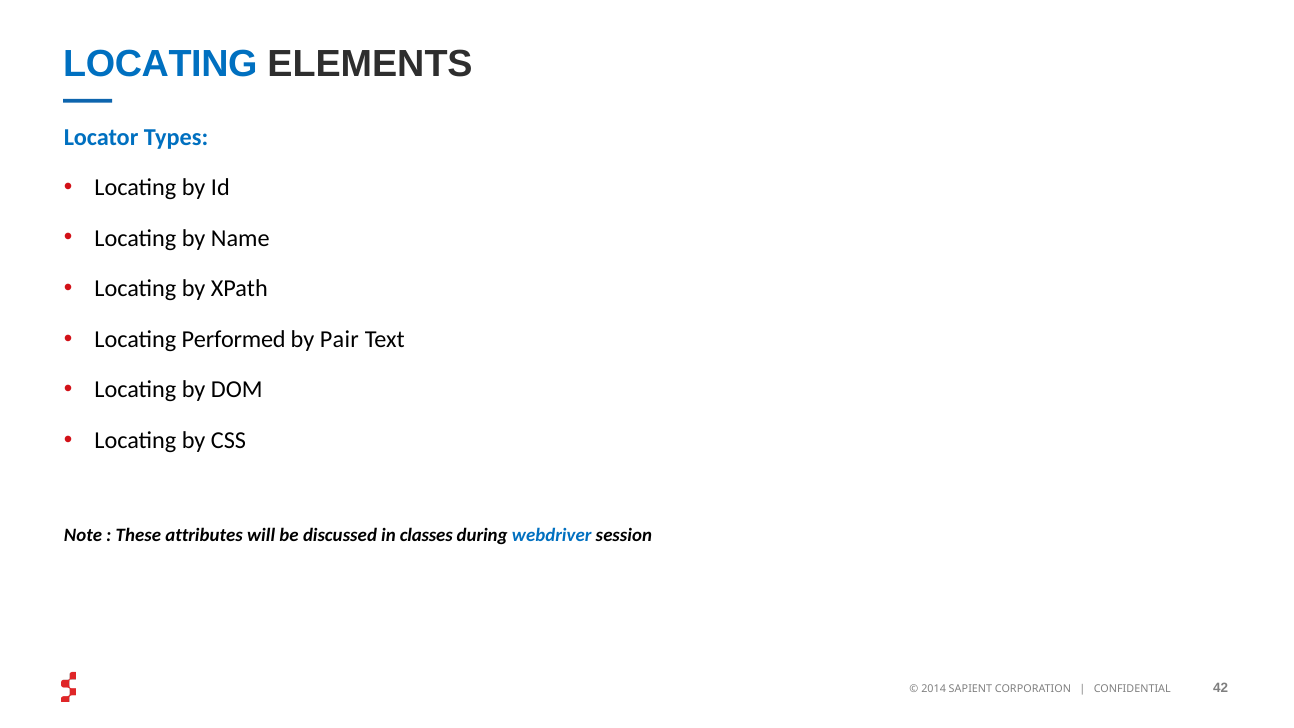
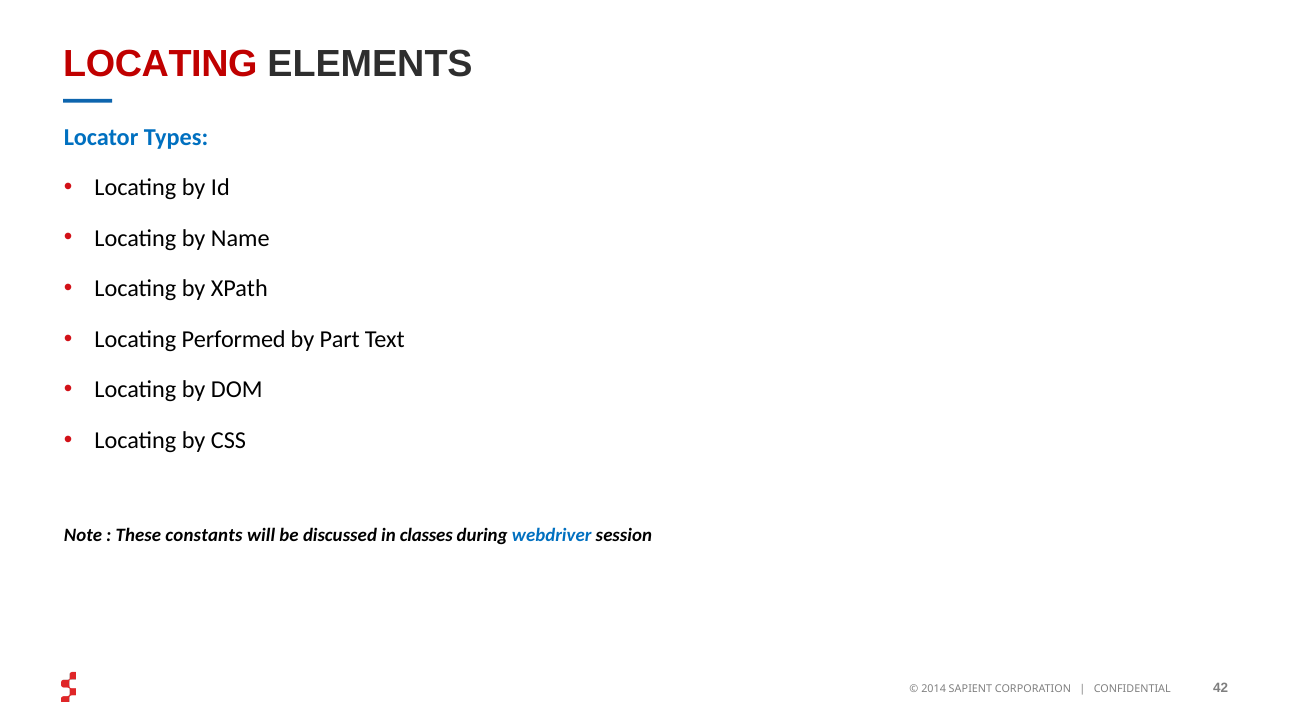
LOCATING colour: blue -> red (160, 64)
Pair: Pair -> Part (340, 339)
attributes: attributes -> constants (204, 536)
